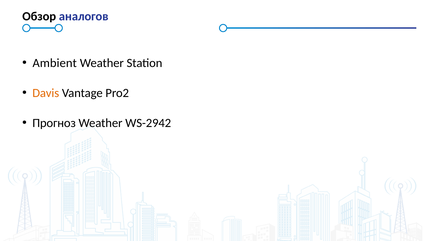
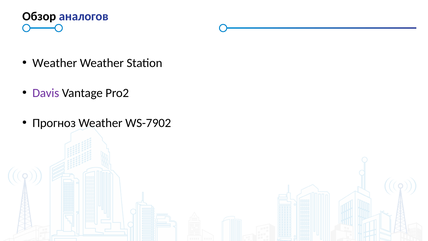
Ambient: Ambient -> Weather (55, 63)
Davis colour: orange -> purple (46, 93)
WS-2942: WS-2942 -> WS-7902 (148, 123)
